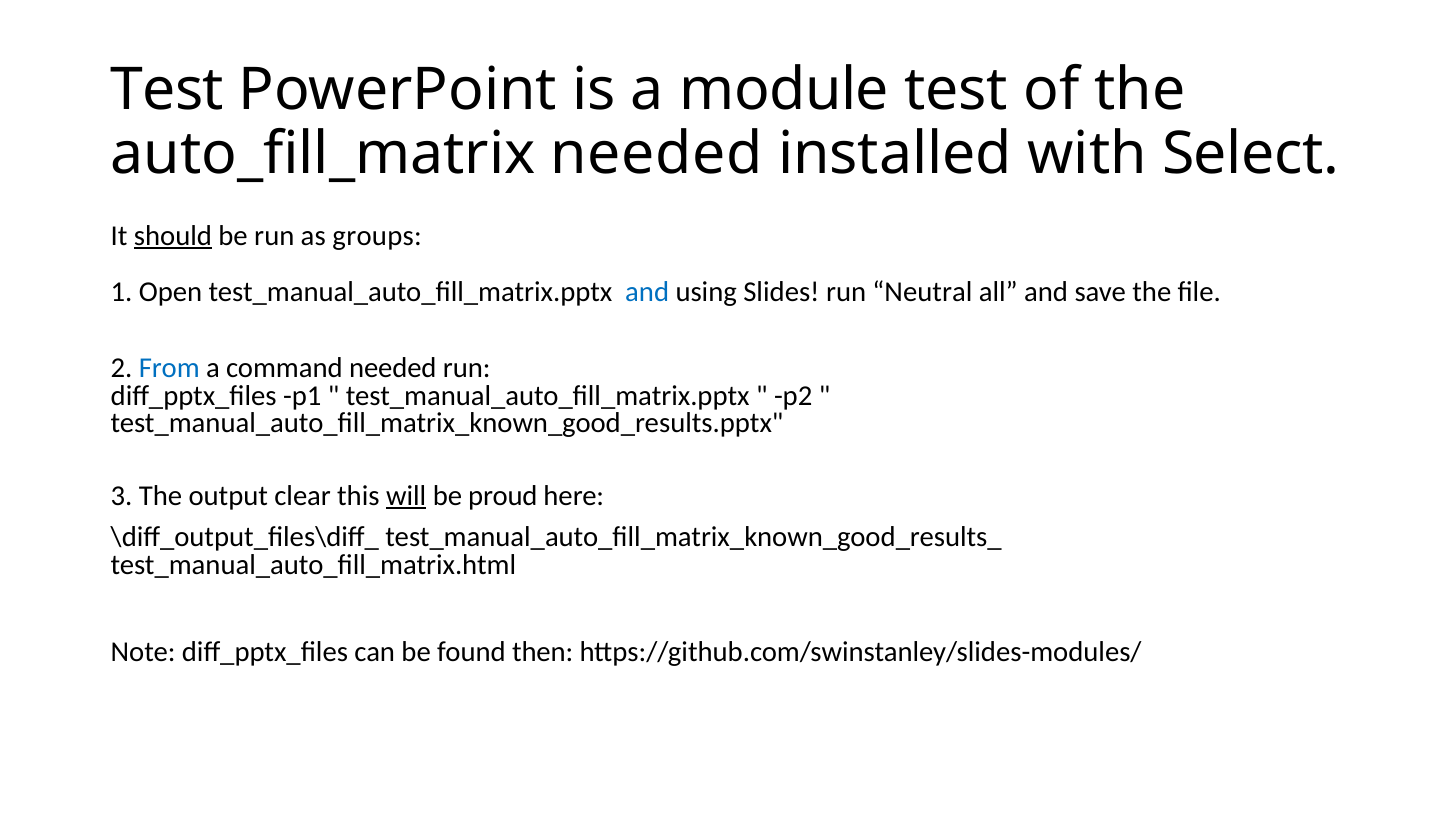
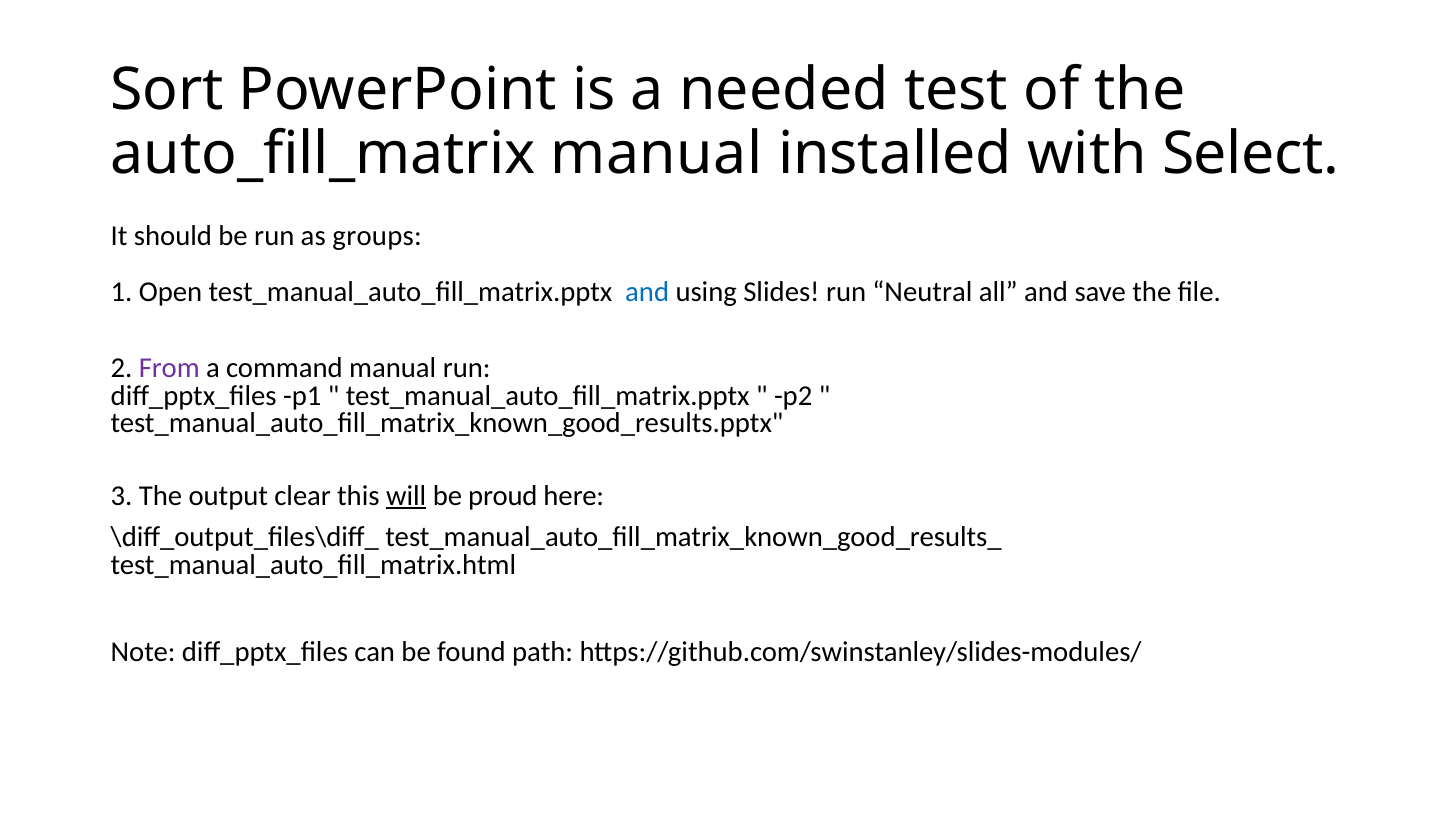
Test: Test -> Sort (167, 90)
module: module -> needed (784, 90)
auto_fill_matrix needed: needed -> manual (657, 154)
should underline: present -> none (173, 236)
From colour: blue -> purple (169, 368)
command needed: needed -> manual (393, 368)
then: then -> path (543, 651)
